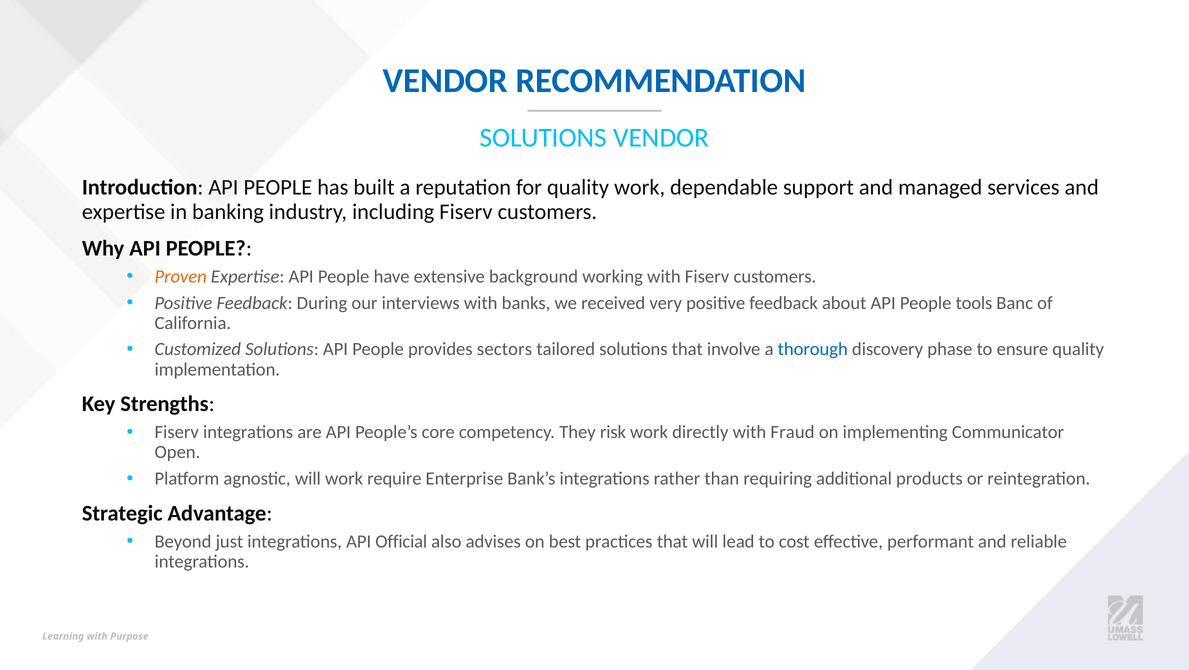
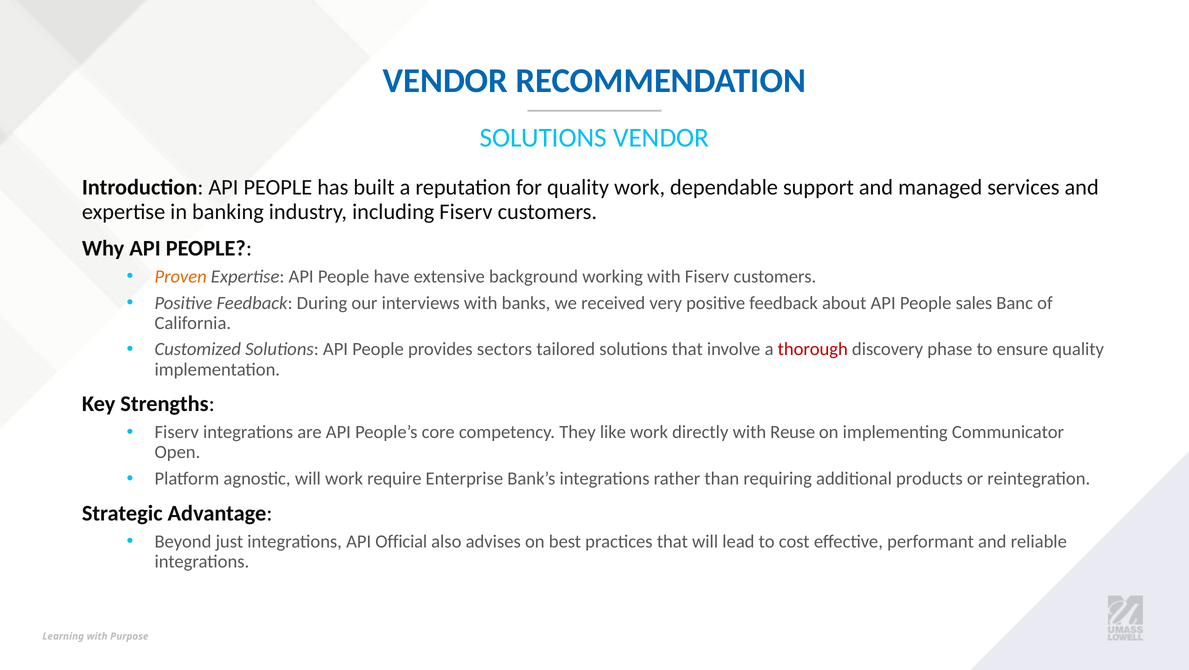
tools: tools -> sales (974, 303)
thorough colour: blue -> red (813, 350)
risk: risk -> like (613, 433)
Fraud: Fraud -> Reuse (793, 433)
